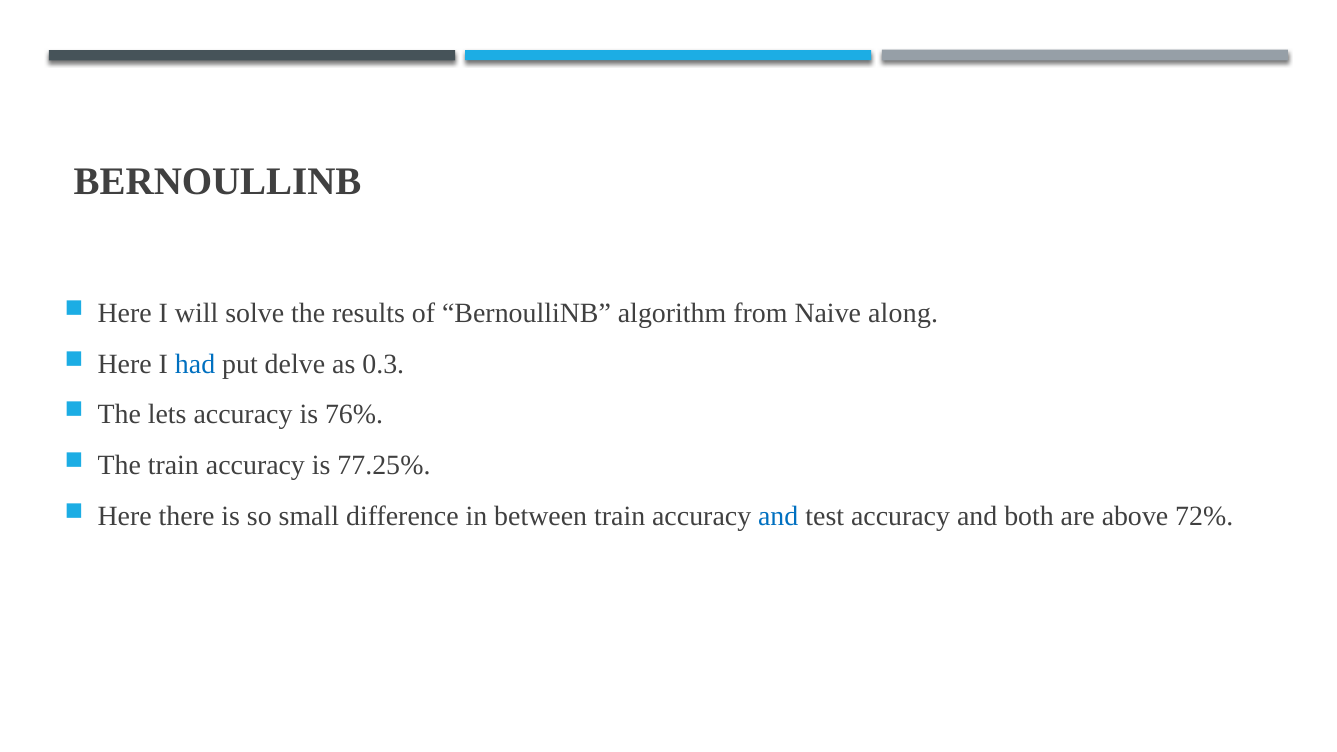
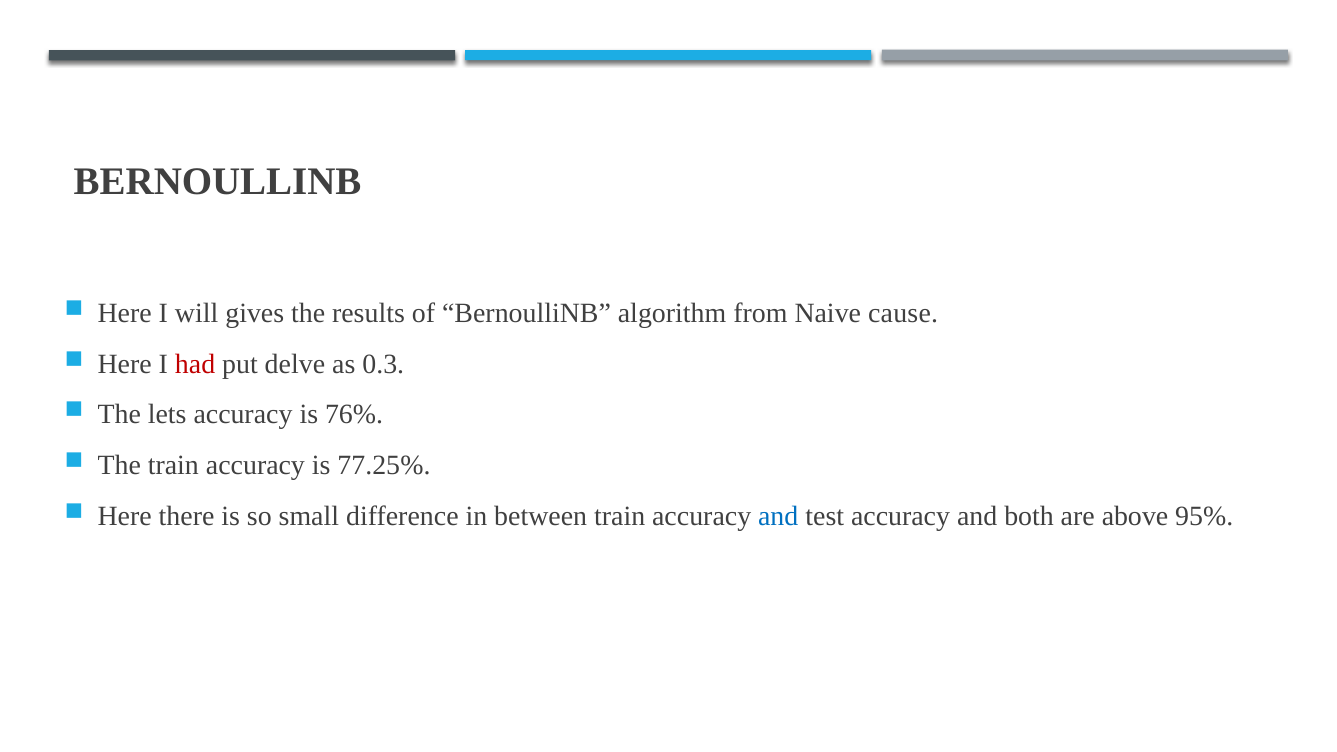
solve: solve -> gives (255, 313)
along: along -> cause (903, 313)
had colour: blue -> red (195, 364)
72%: 72% -> 95% (1204, 516)
